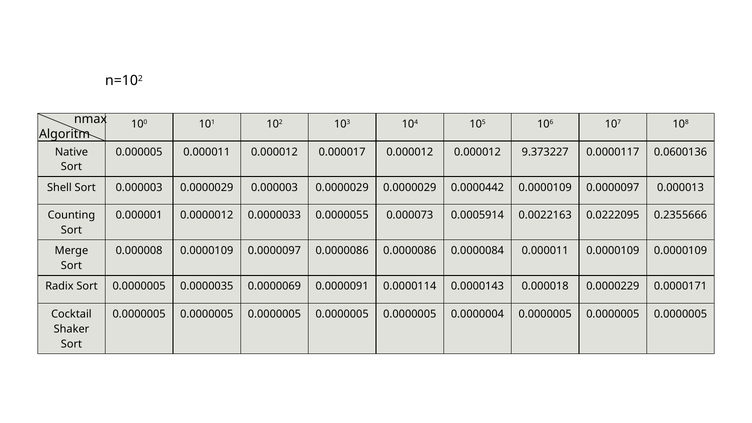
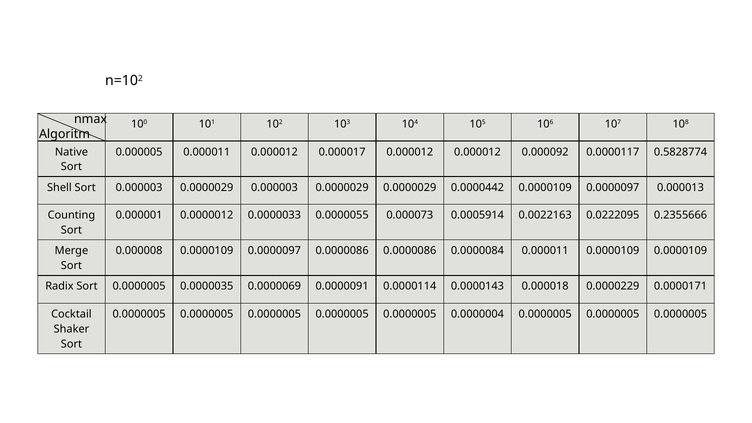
9.373227: 9.373227 -> 0.000092 (545, 152)
0.0600136: 0.0600136 -> 0.5828774 (681, 152)
